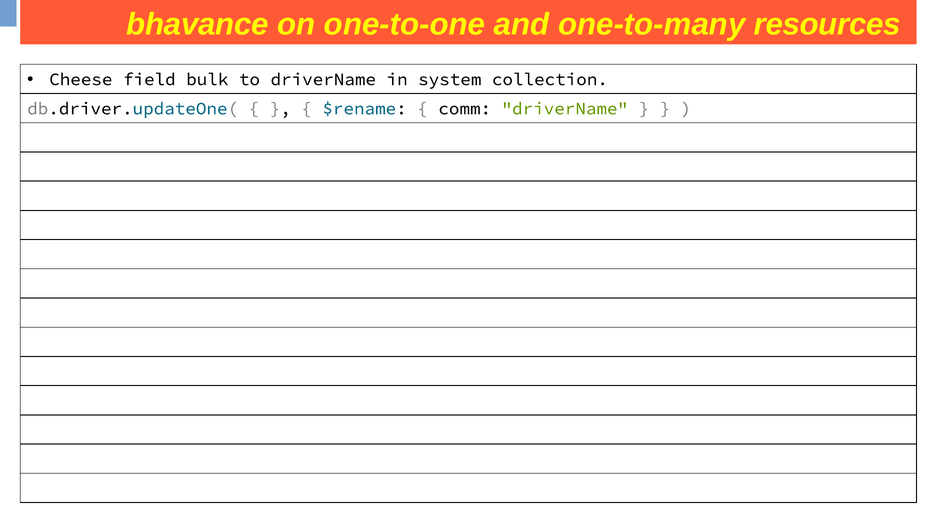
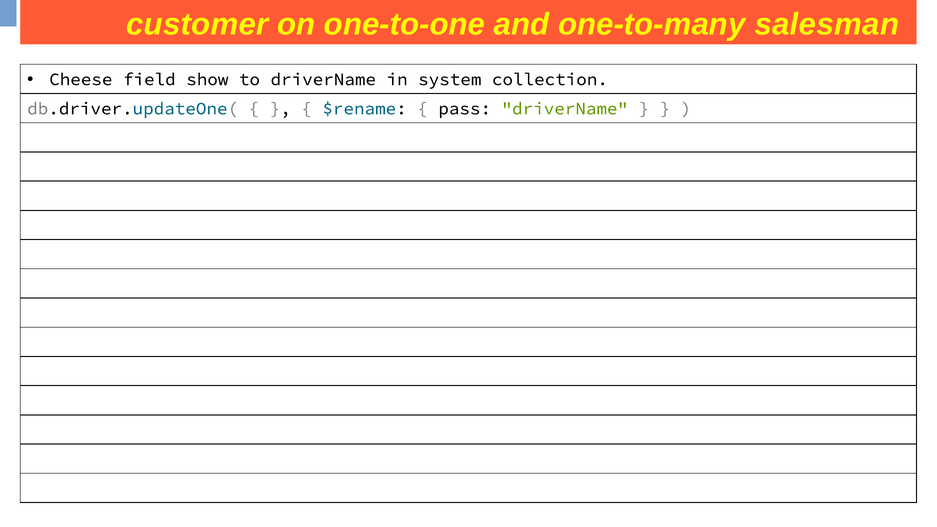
bhavance: bhavance -> customer (197, 24)
resources: resources -> salesman (827, 24)
bulk: bulk -> show (207, 79)
comm: comm -> pass (465, 109)
